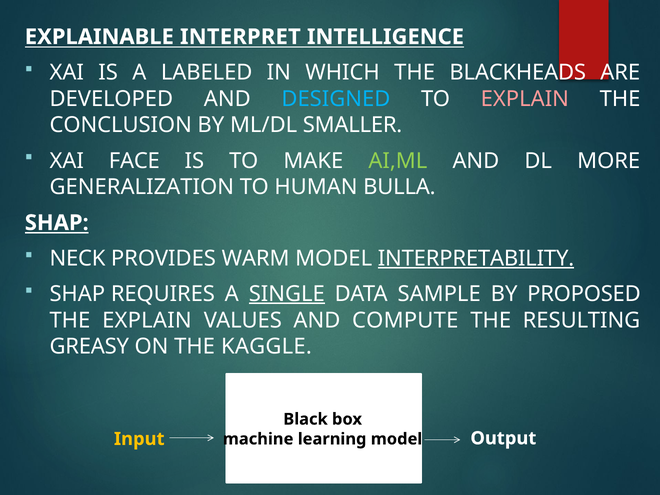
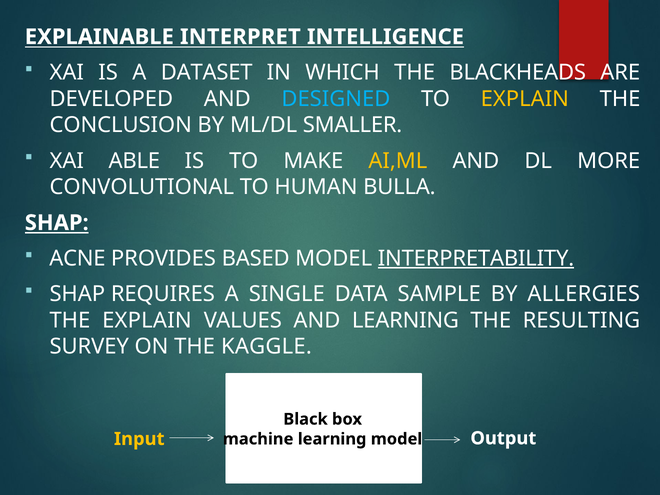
LABELED: LABELED -> DATASET (207, 72)
EXPLAIN colour: pink -> yellow (525, 99)
FACE: FACE -> ABLE (134, 161)
AI,ML colour: light green -> yellow (398, 161)
GENERALIZATION: GENERALIZATION -> CONVOLUTIONAL (142, 187)
NECK: NECK -> ACNE (77, 258)
WARM: WARM -> BASED (256, 258)
SINGLE underline: present -> none (287, 294)
PROPOSED: PROPOSED -> ALLERGIES (584, 294)
AND COMPUTE: COMPUTE -> LEARNING (405, 320)
GREASY: GREASY -> SURVEY (89, 347)
